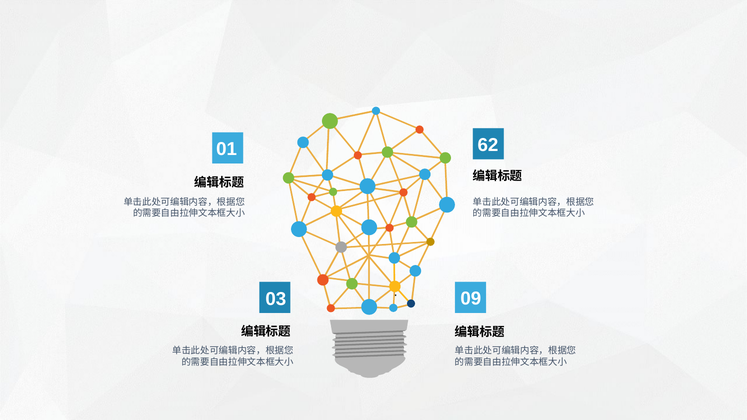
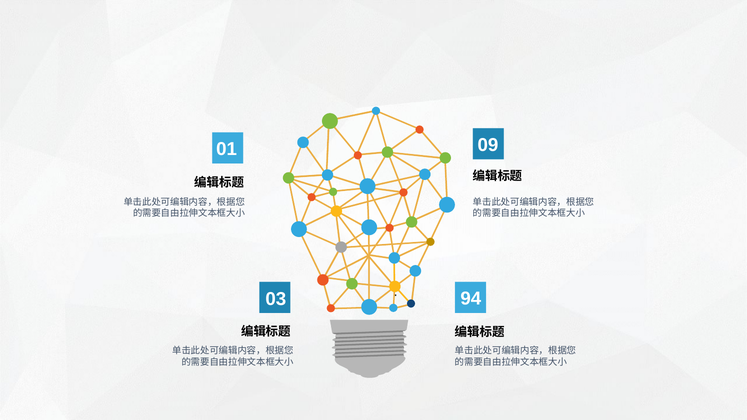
62: 62 -> 09 (488, 145)
09: 09 -> 94 (471, 299)
